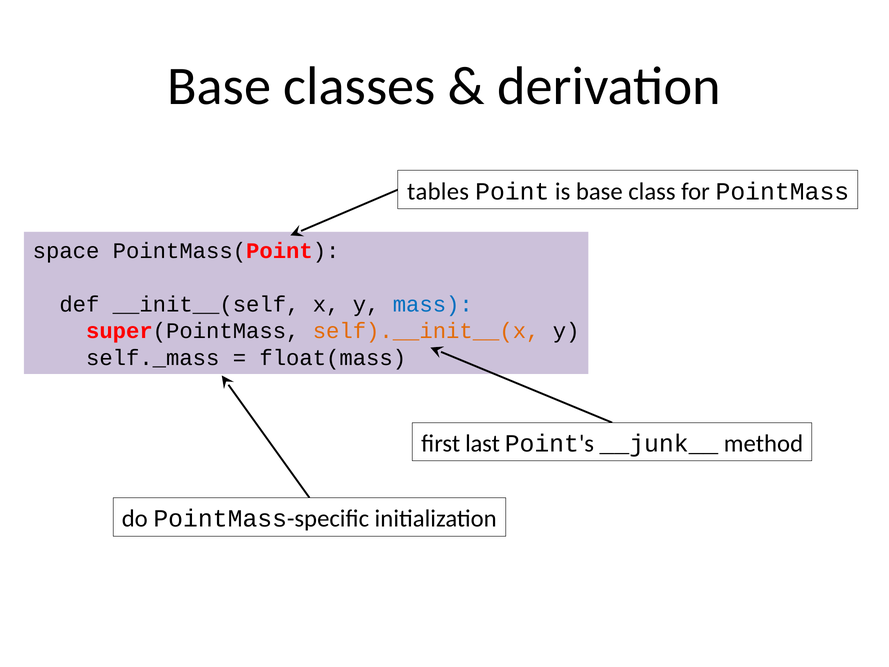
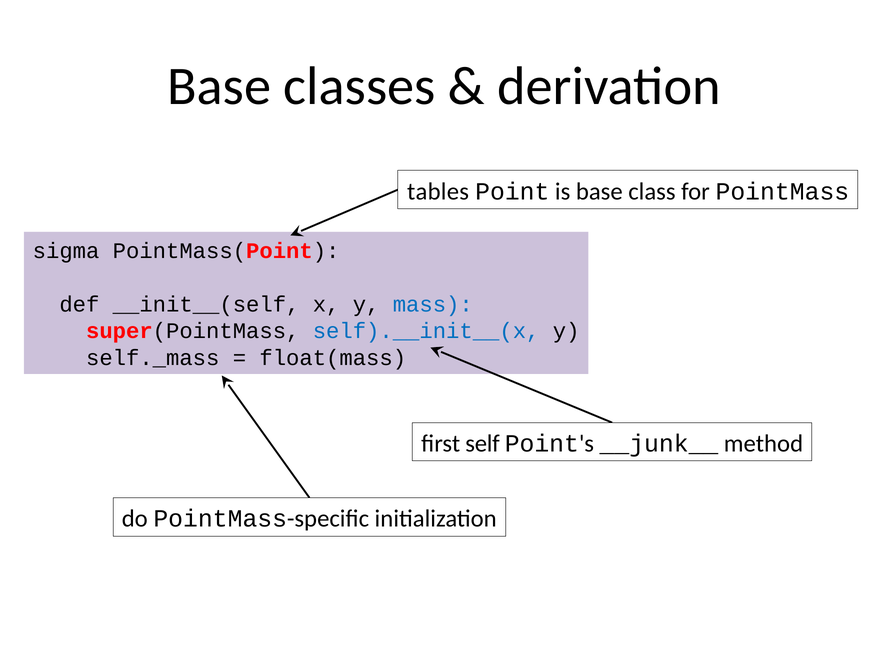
space: space -> sigma (66, 251)
self).__init__(x colour: orange -> blue (426, 331)
last: last -> self (483, 443)
